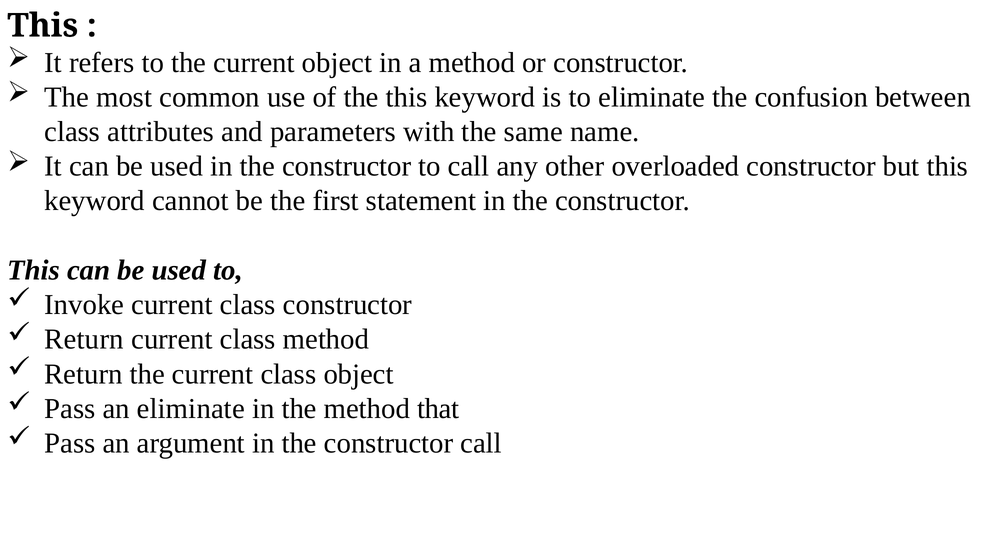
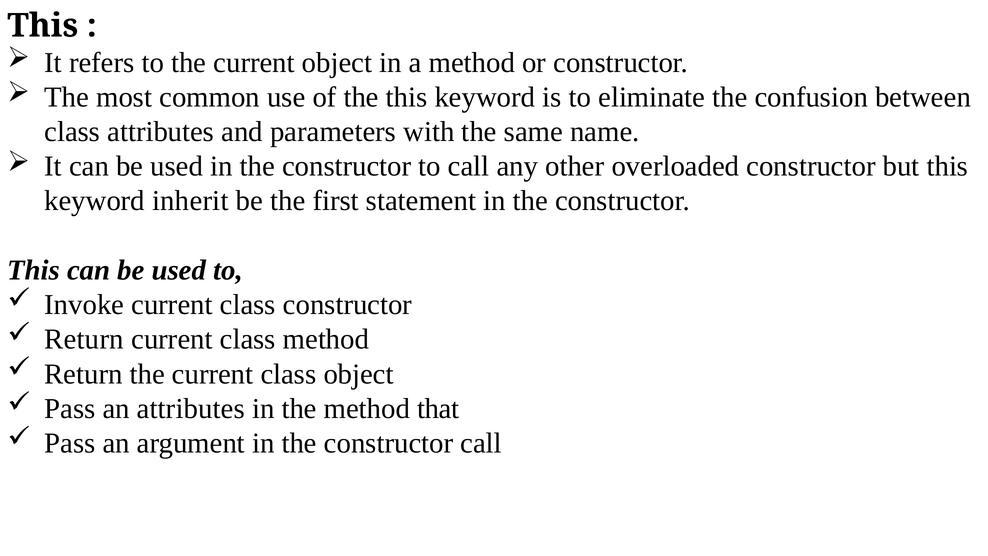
cannot: cannot -> inherit (190, 201)
an eliminate: eliminate -> attributes (191, 408)
